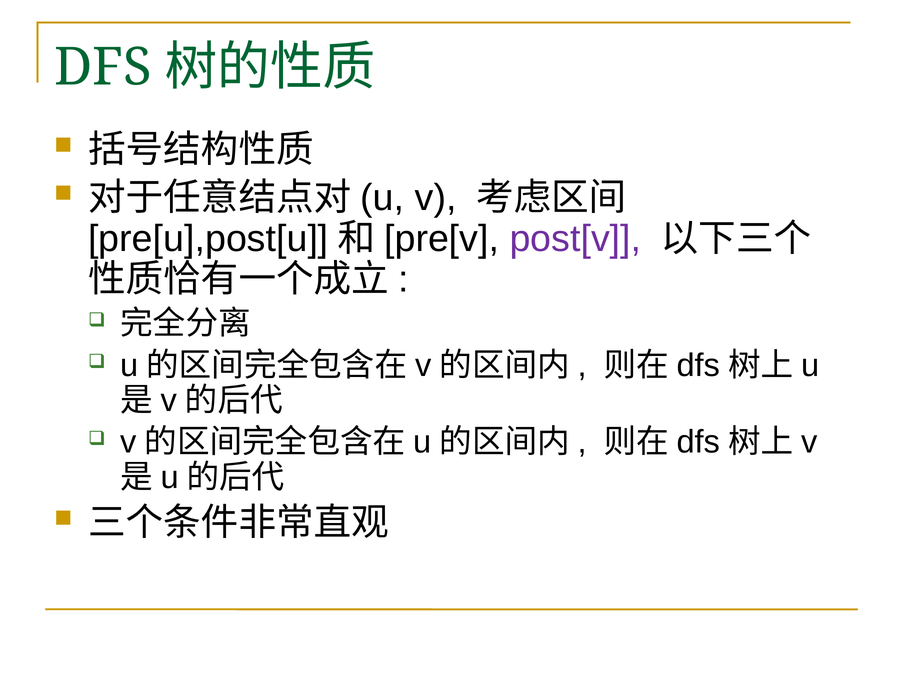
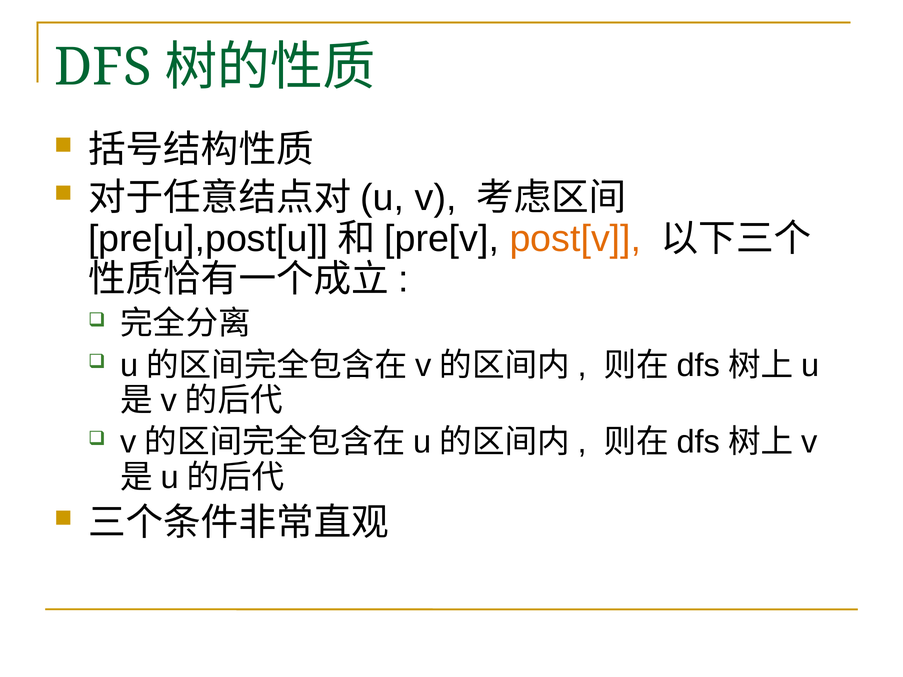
post[v colour: purple -> orange (575, 239)
